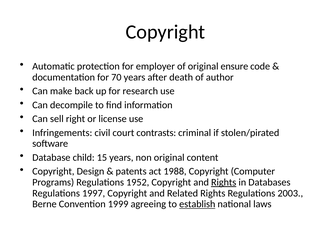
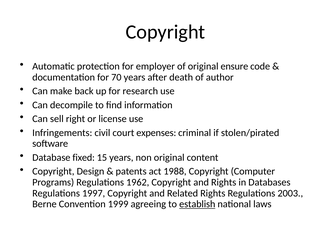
contrasts: contrasts -> expenses (156, 133)
child: child -> fixed (84, 158)
1952: 1952 -> 1962 (138, 182)
Rights underline: present -> none (224, 182)
